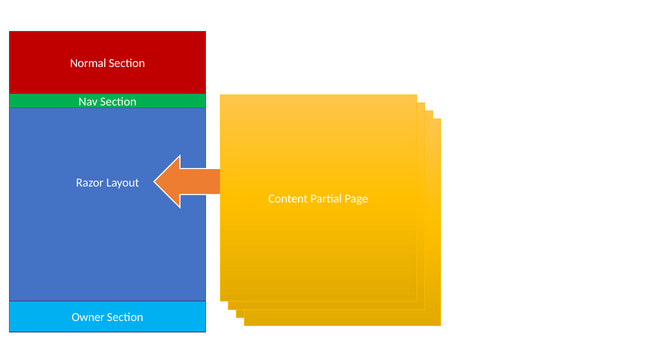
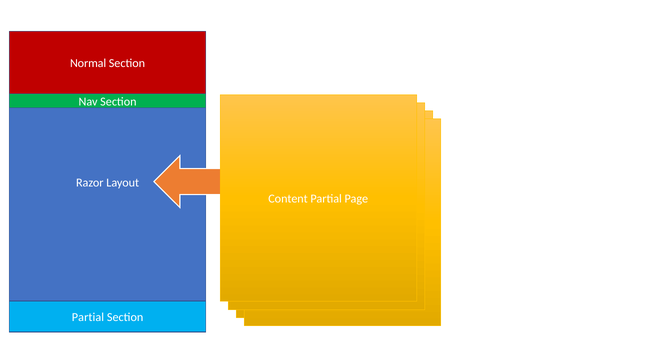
Owner: Owner -> Partial (88, 318)
